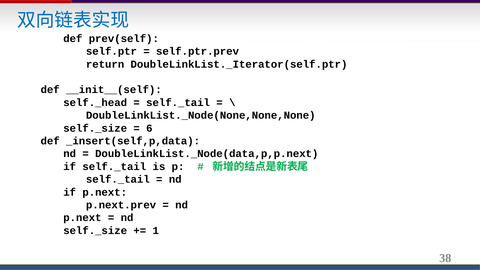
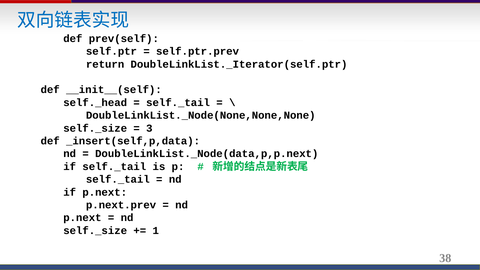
6: 6 -> 3 (149, 128)
